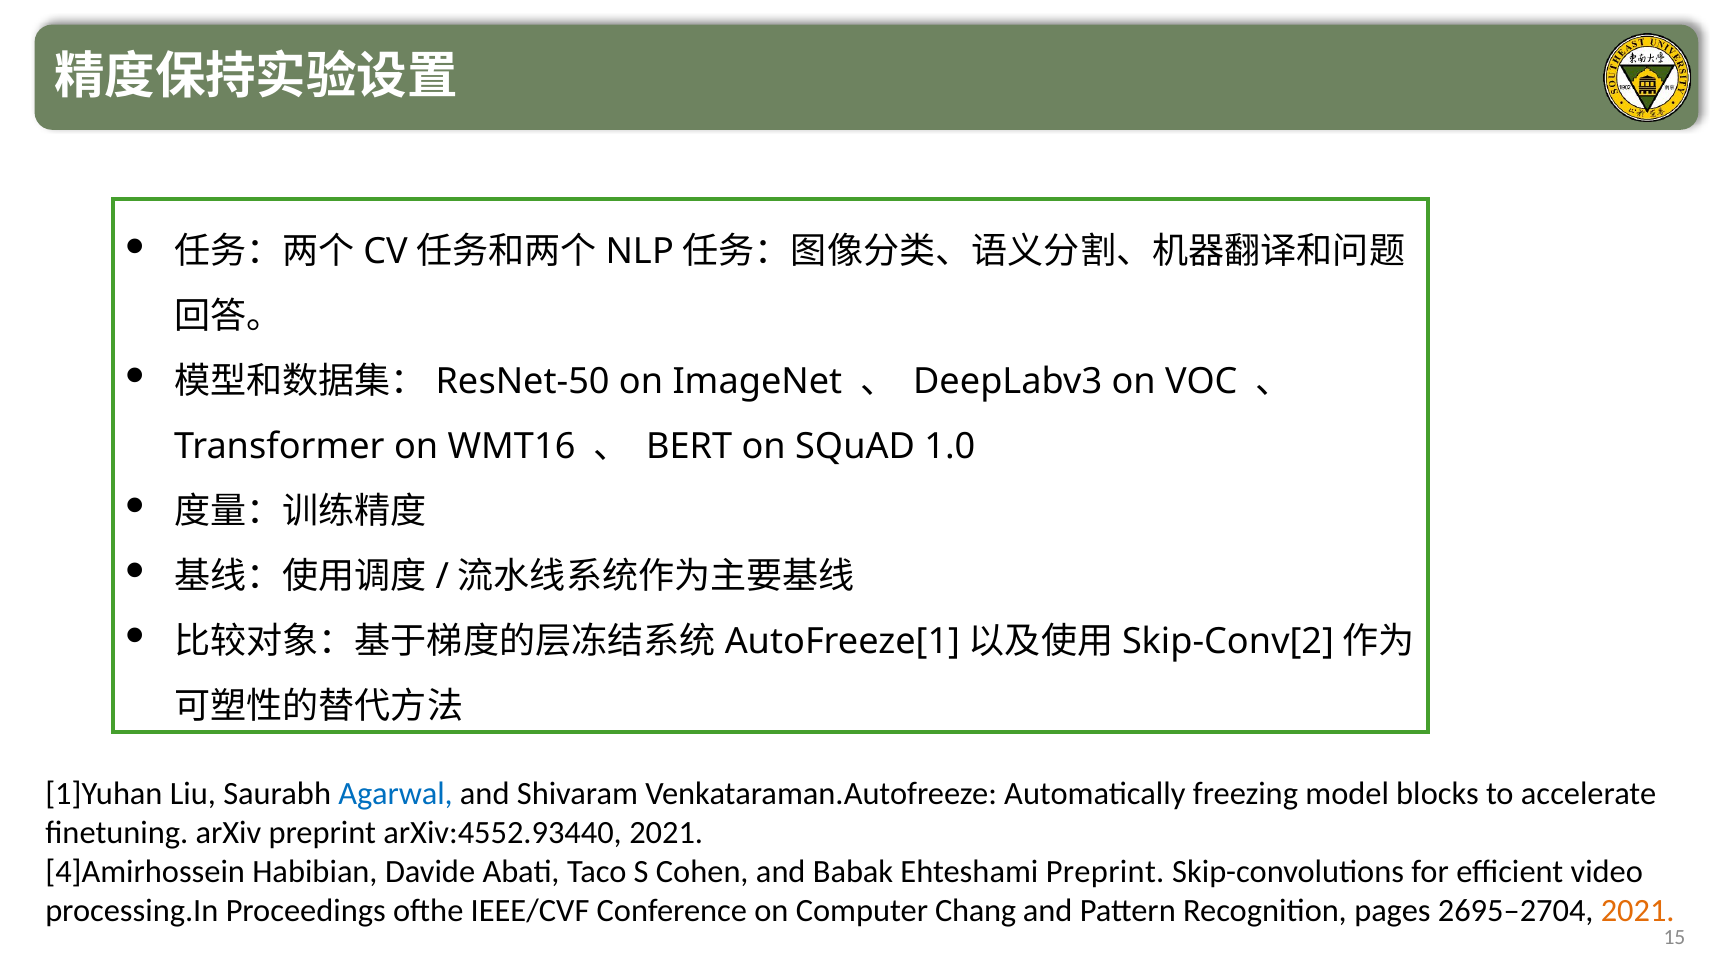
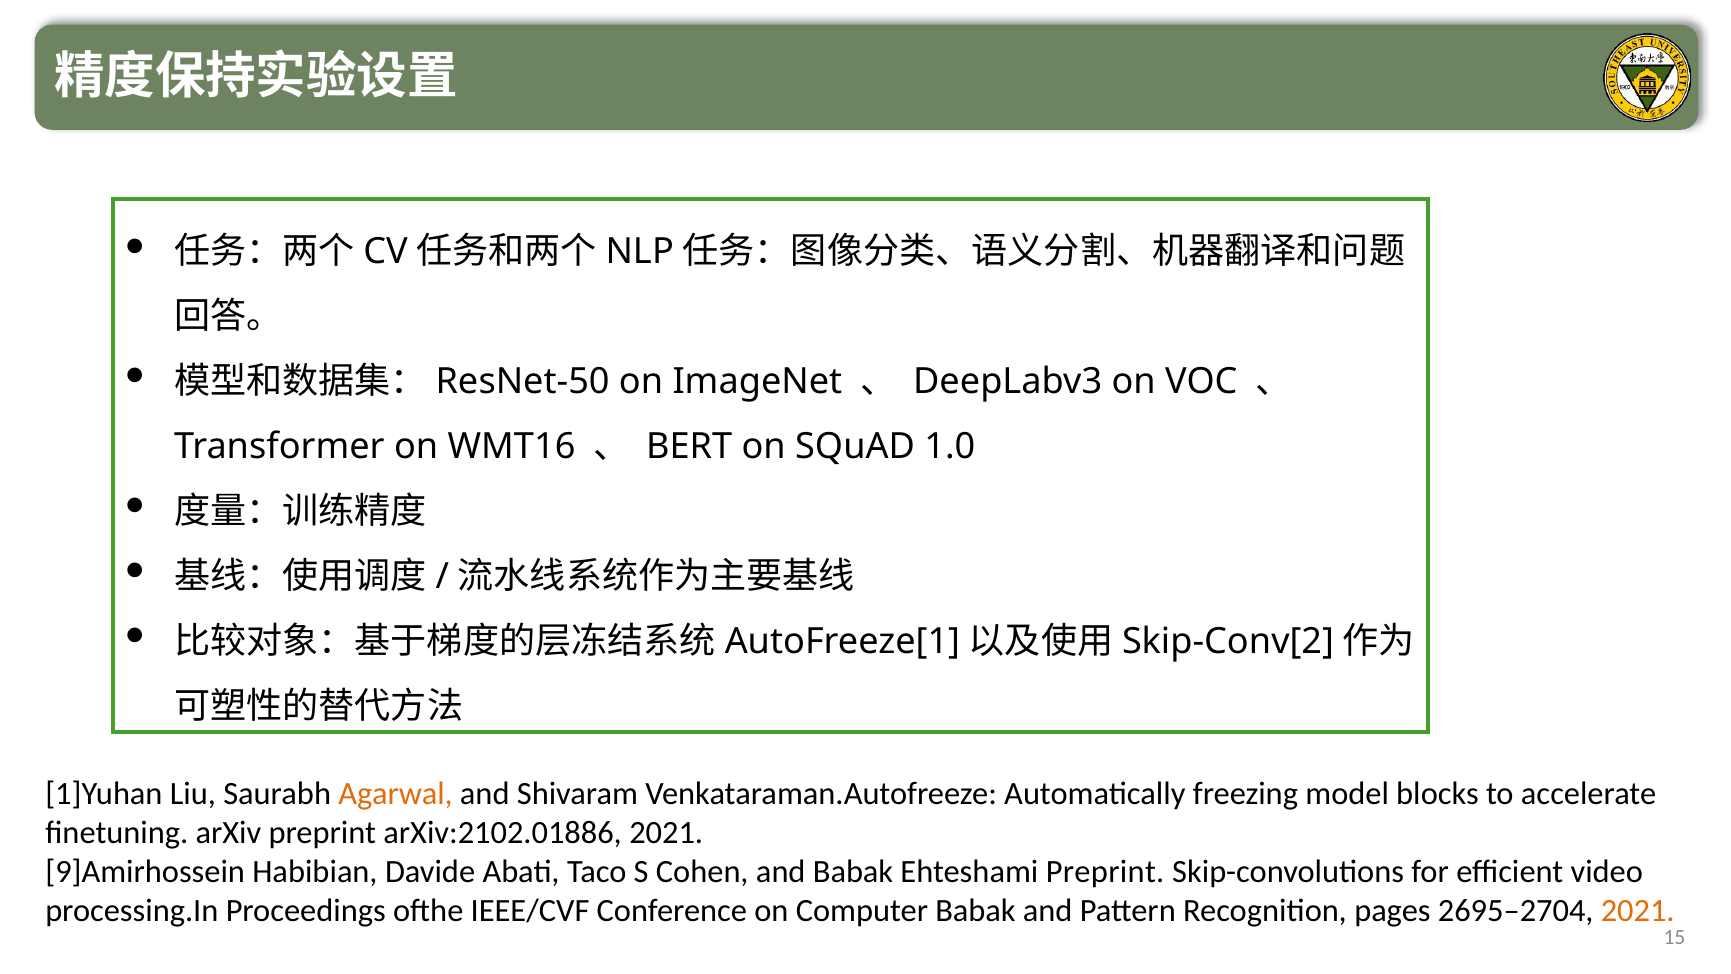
Agarwal colour: blue -> orange (396, 793)
arXiv:4552.93440: arXiv:4552.93440 -> arXiv:2102.01886 (503, 832)
4]Amirhossein: 4]Amirhossein -> 9]Amirhossein (145, 871)
Computer Chang: Chang -> Babak (976, 910)
